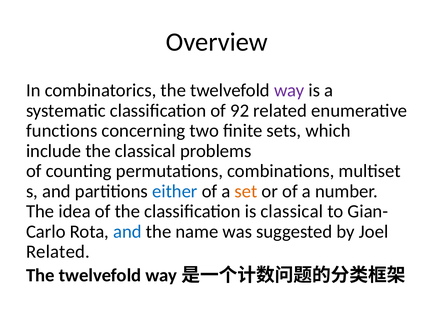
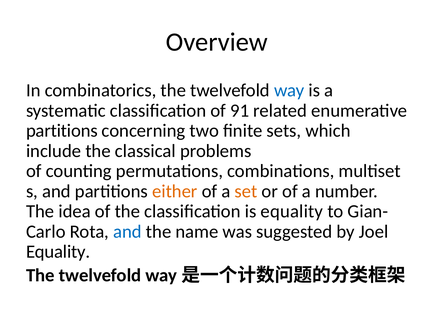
way colour: purple -> blue (289, 91)
92: 92 -> 91 (240, 111)
functions: functions -> partitions (62, 131)
either colour: blue -> orange (175, 192)
is classical: classical -> equality (292, 212)
Related: Related -> Equality (58, 252)
